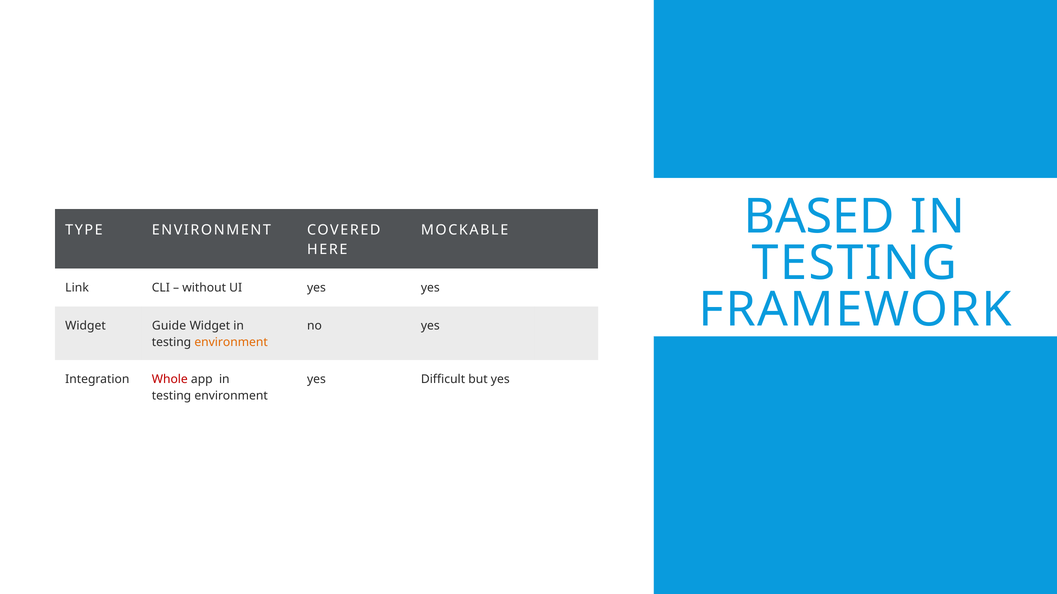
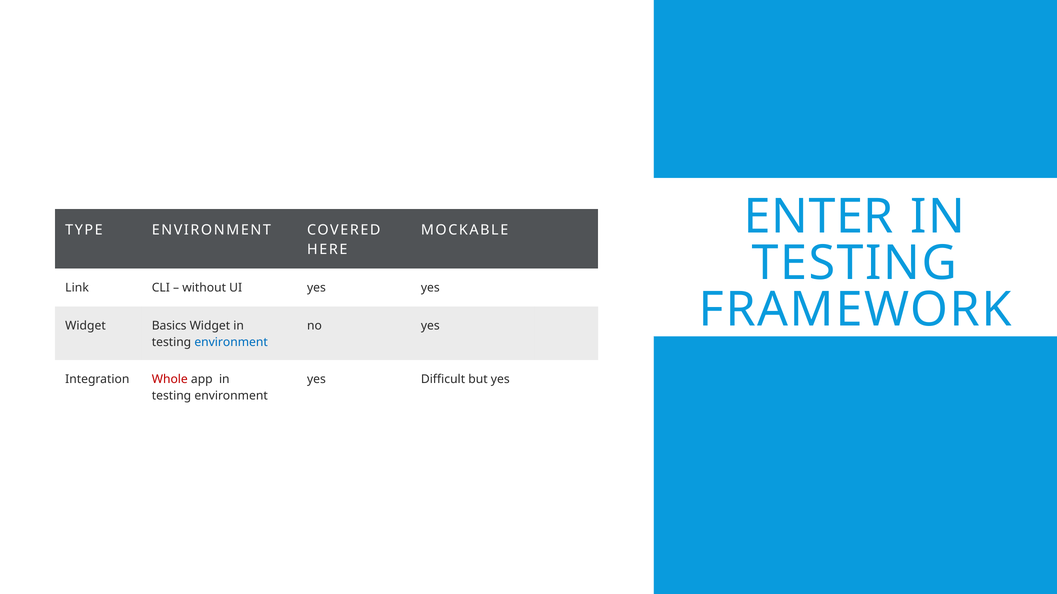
BASED: BASED -> ENTER (819, 217)
Guide: Guide -> Basics (169, 326)
environment colour: orange -> blue (231, 343)
